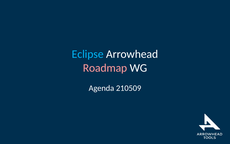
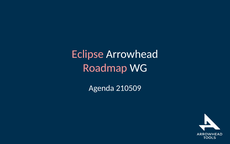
Eclipse colour: light blue -> pink (88, 54)
